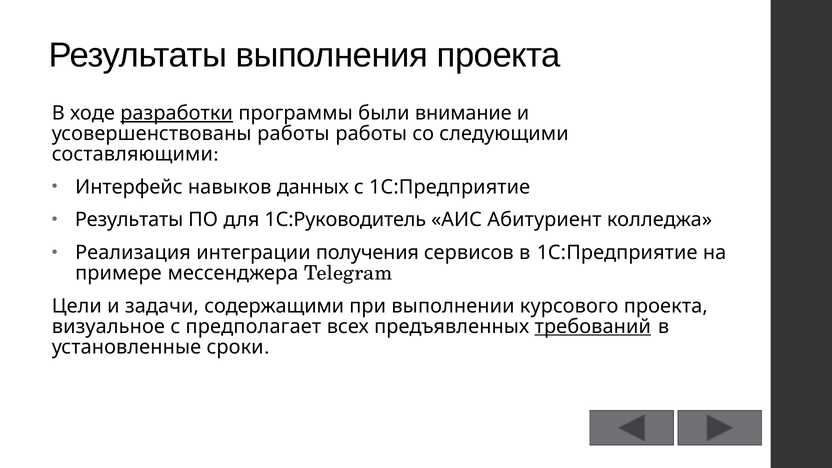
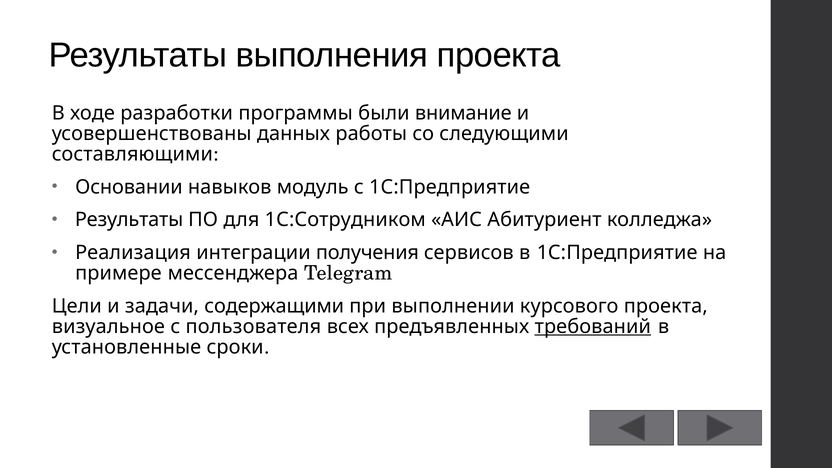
разработки underline: present -> none (177, 113)
усовершенствованы работы: работы -> данных (293, 134)
Интерфейс: Интерфейс -> Основании (129, 187)
данных: данных -> модуль (313, 187)
1С:Руководитель: 1С:Руководитель -> 1С:Сотрудником (345, 220)
предполагает: предполагает -> пользователя (253, 327)
